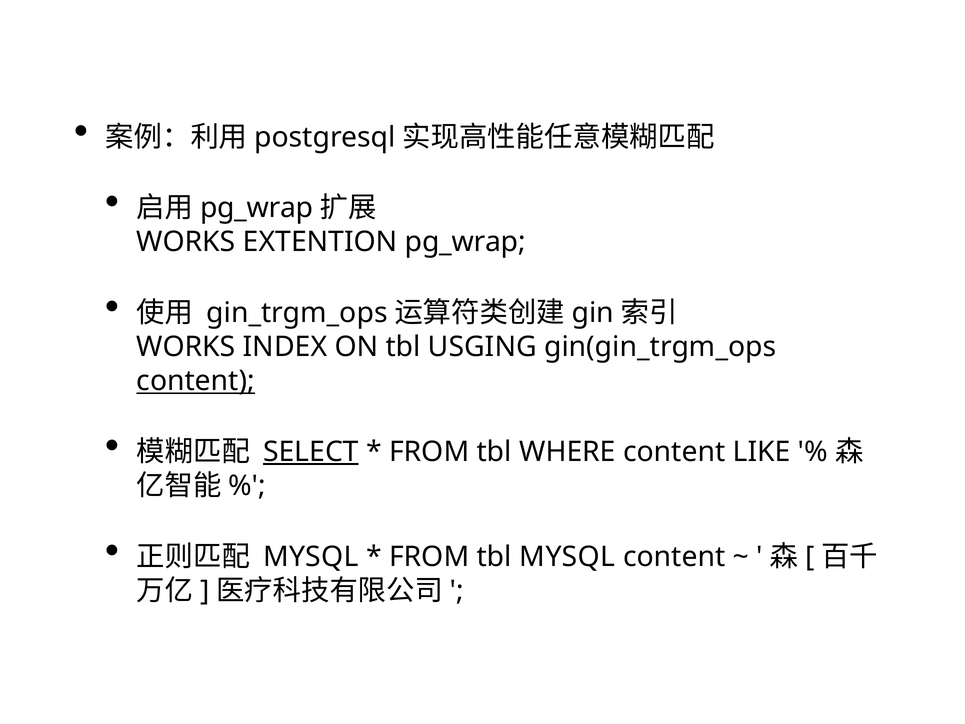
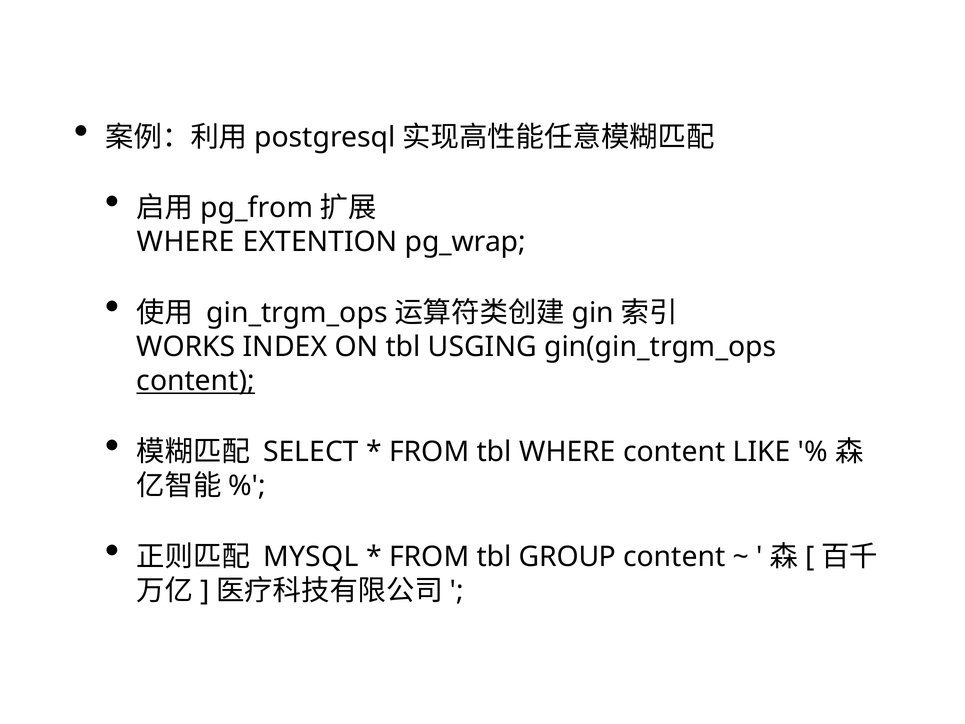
pg_wrap: pg_wrap -> pg_from (257, 208)
WORKS: WORKS -> WHERE (186, 242)
SELECT underline: present -> none (311, 452)
tbl MYSQL: MYSQL -> GROUP (568, 556)
